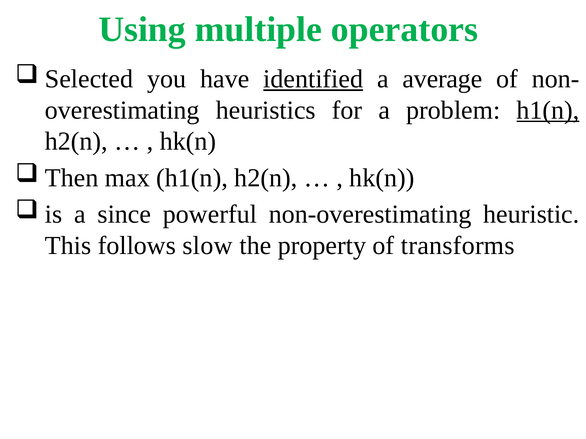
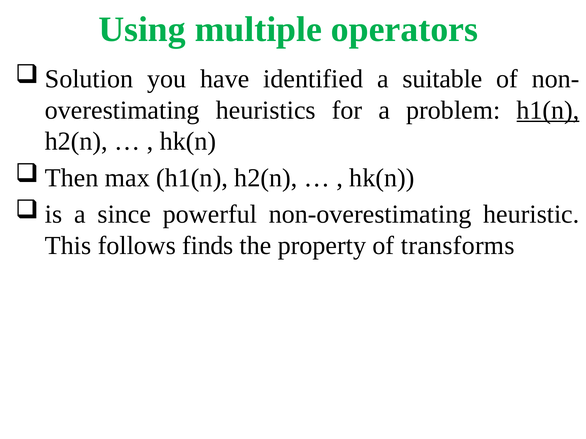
Selected: Selected -> Solution (89, 79)
identified underline: present -> none (313, 79)
average: average -> suitable (442, 79)
slow: slow -> finds (208, 246)
